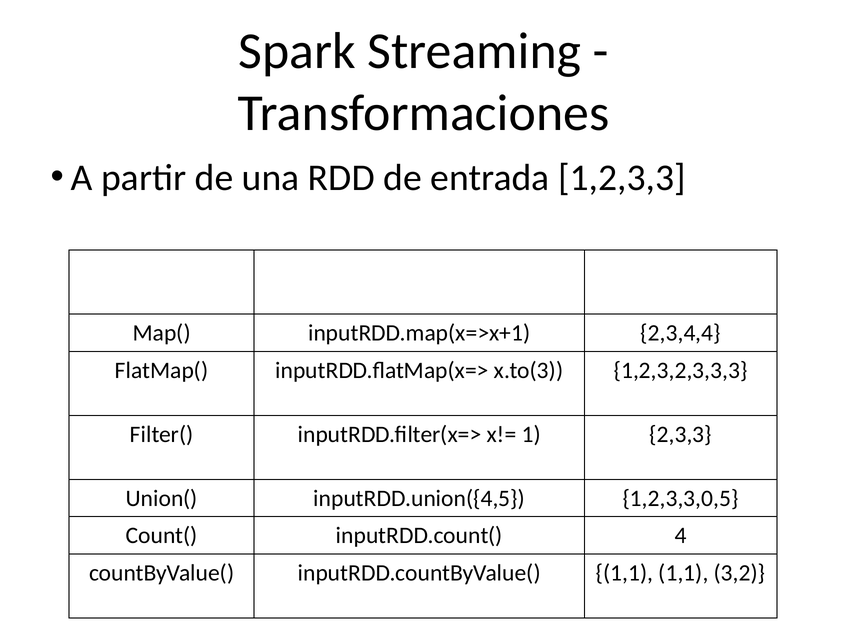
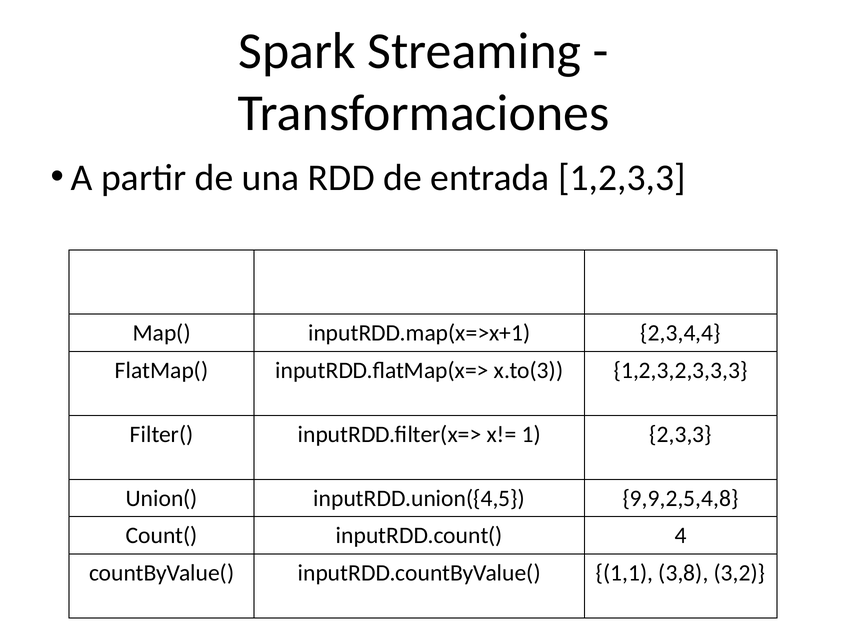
1,2,3,3,0,5: 1,2,3,3,0,5 -> 9,9,2,5,4,8 (680, 498)
1,1 1,1: 1,1 -> 3,8 (683, 573)
